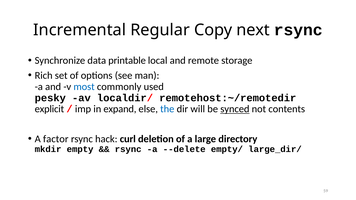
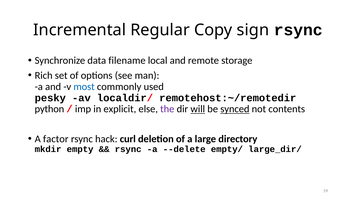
next: next -> sign (253, 30)
printable: printable -> filename (127, 61)
explicit: explicit -> python (49, 109)
expand: expand -> explicit (120, 109)
the colour: blue -> purple (167, 109)
will underline: none -> present (198, 109)
